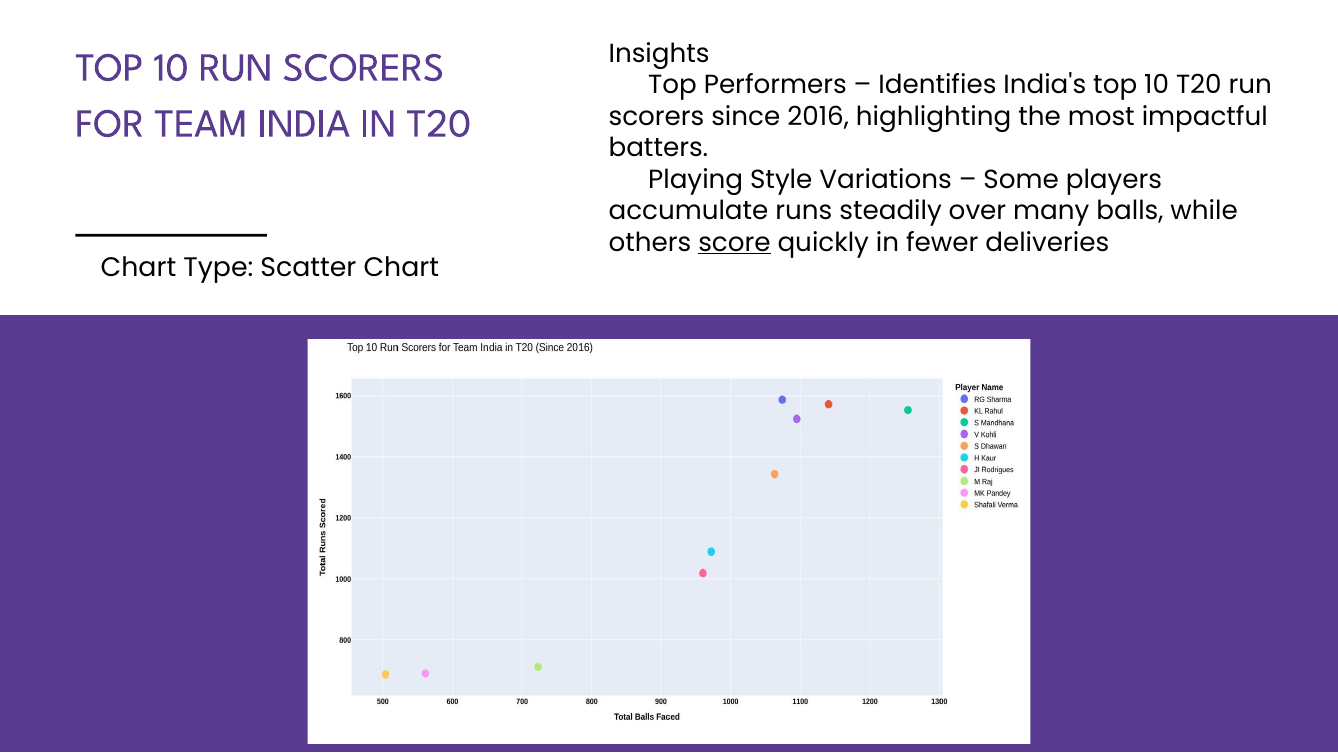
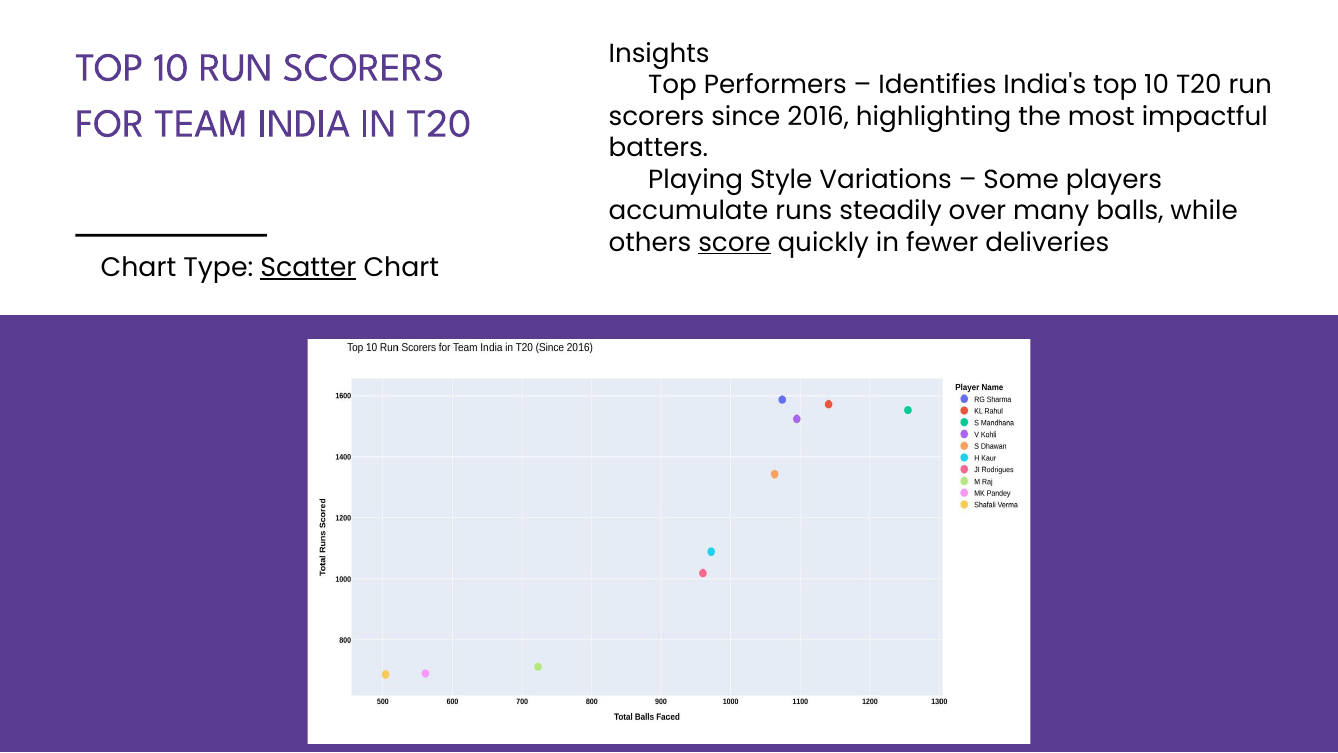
Scatter underline: none -> present (308, 267)
